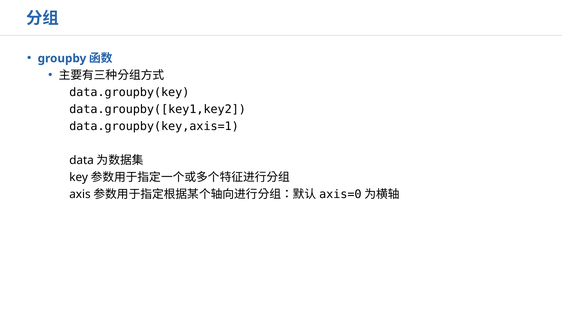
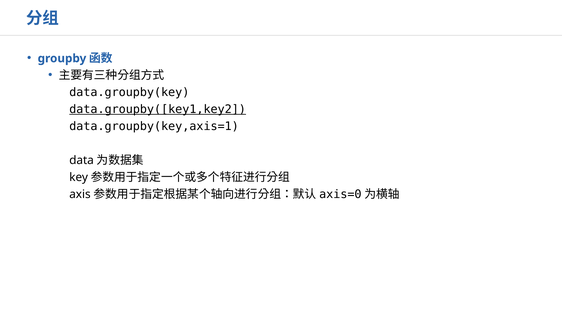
data.groupby([key1,key2 underline: none -> present (158, 109)
